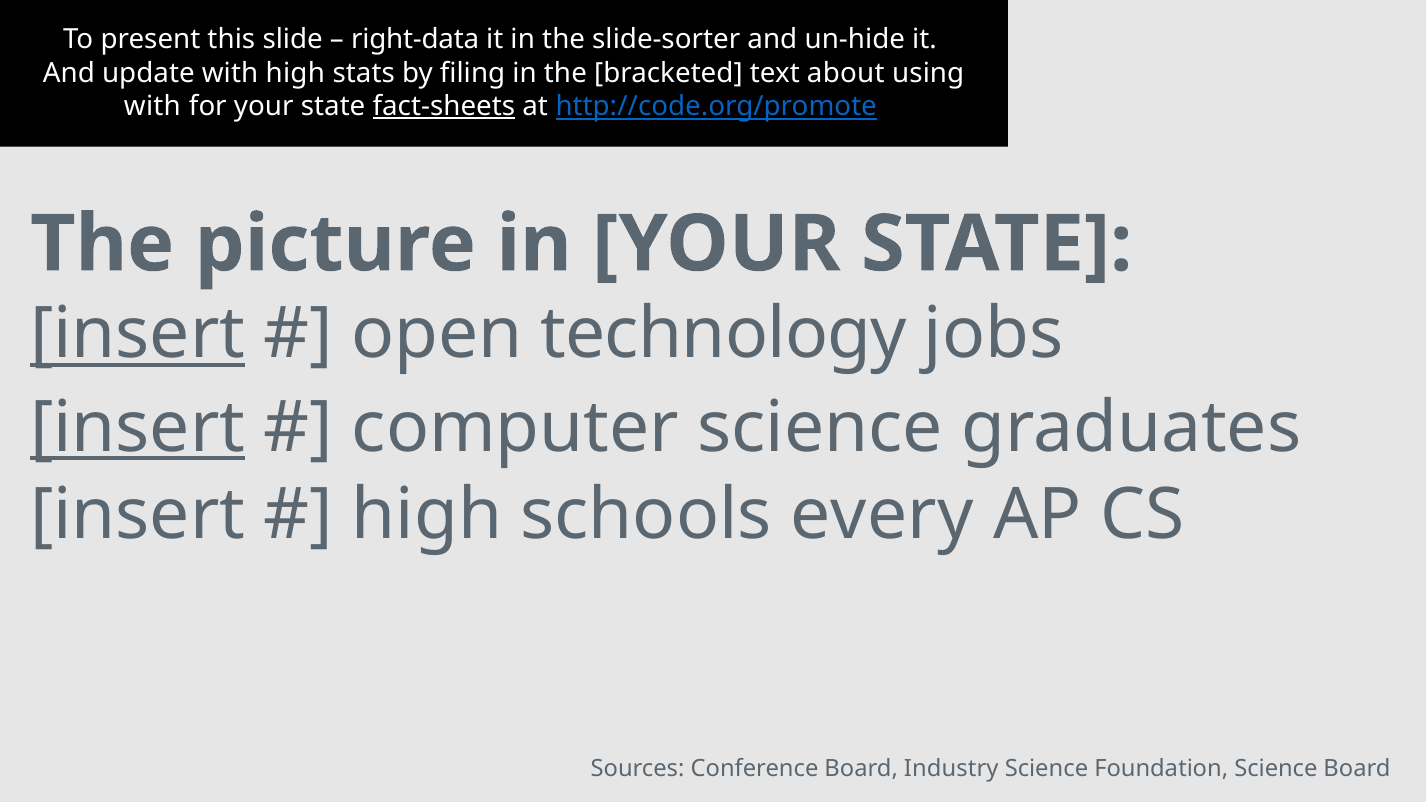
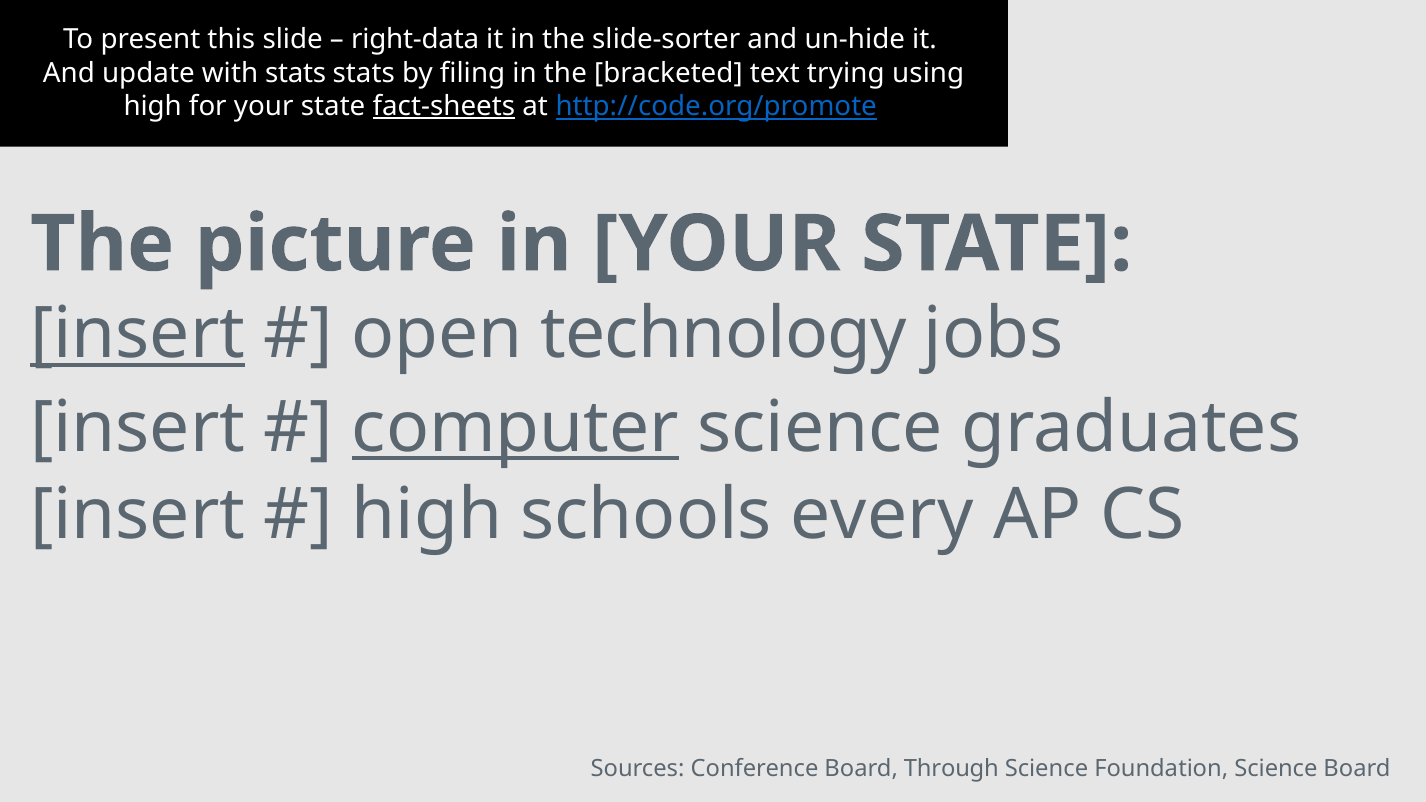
with high: high -> stats (296, 73)
about: about -> trying (846, 73)
with: with -> high (153, 106)
insert underline: present -> none (138, 428)
computer underline: none -> present (515, 428)
Industry: Industry -> Through (951, 768)
